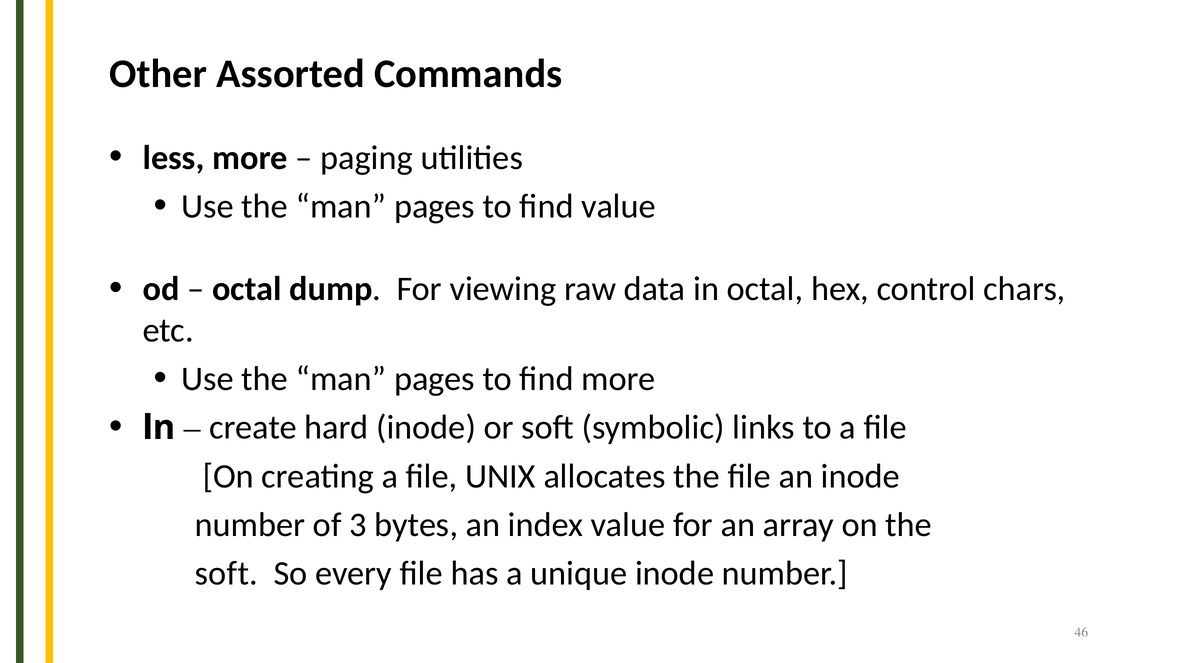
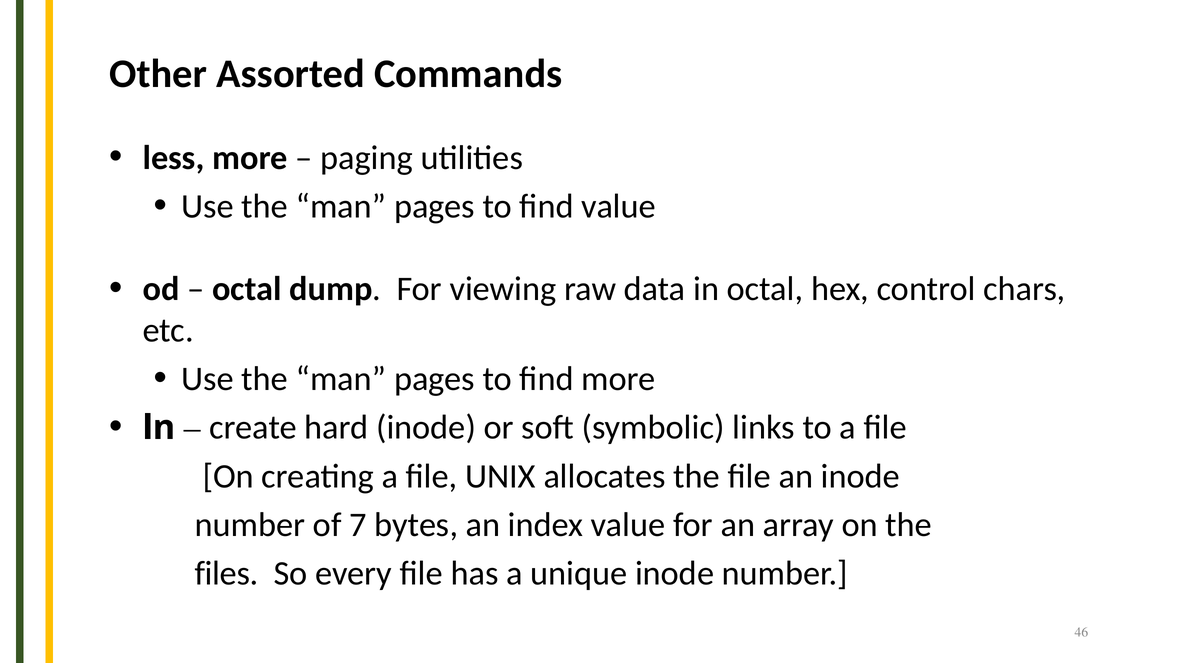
3: 3 -> 7 (358, 525)
soft: soft -> files (227, 573)
